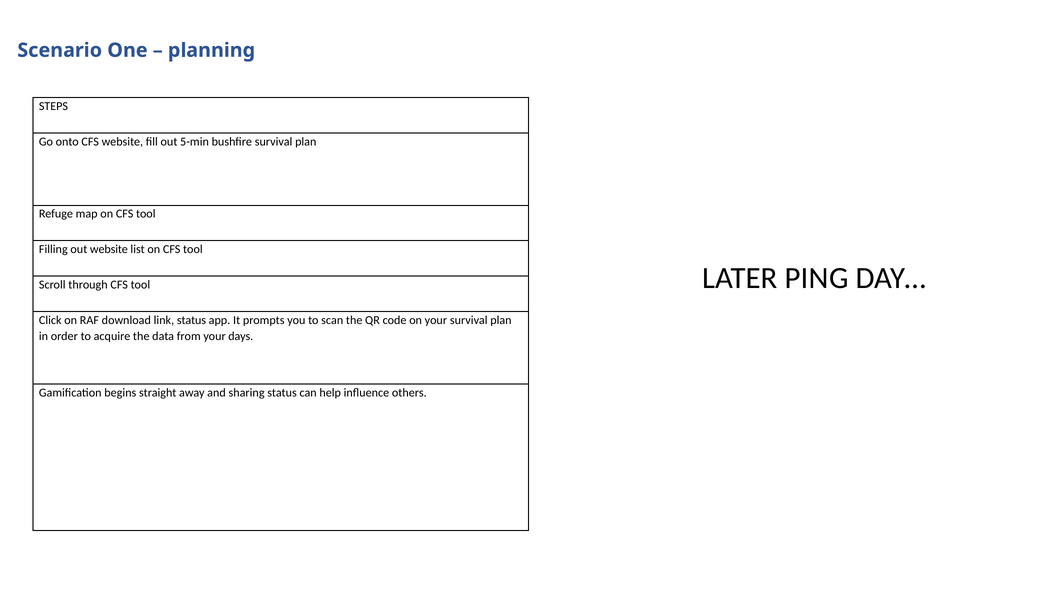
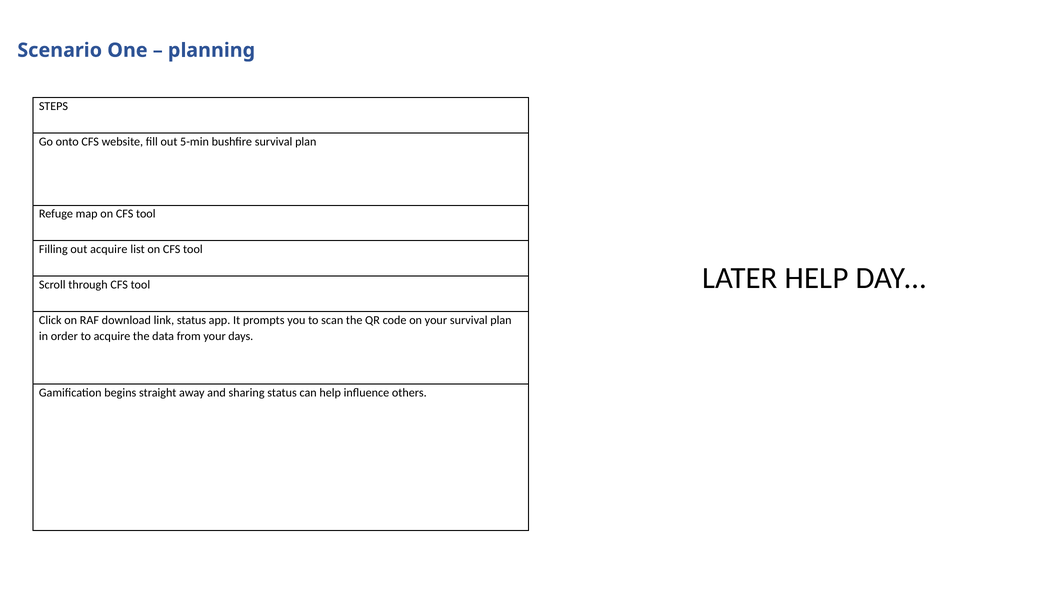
out website: website -> acquire (109, 249)
LATER PING: PING -> HELP (817, 278)
